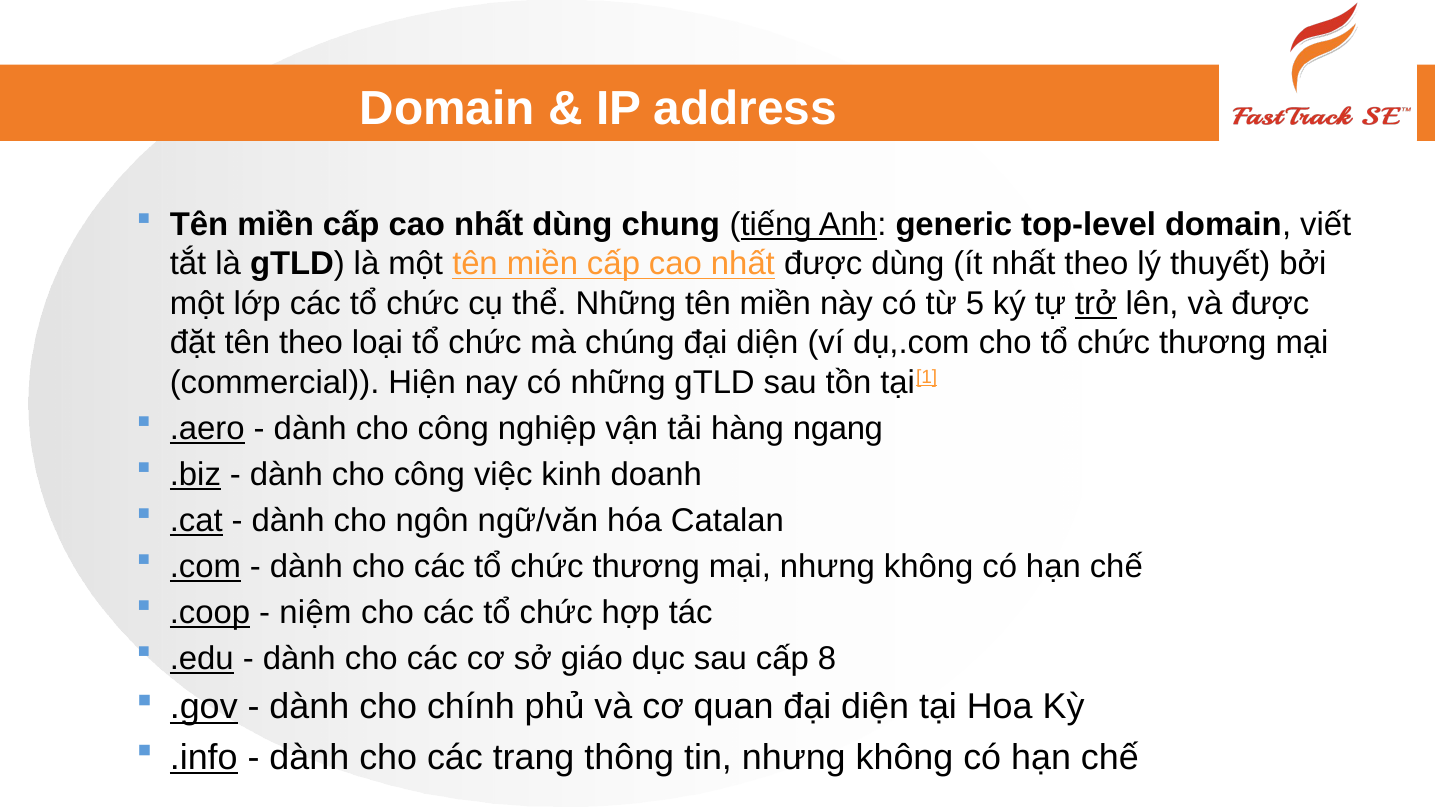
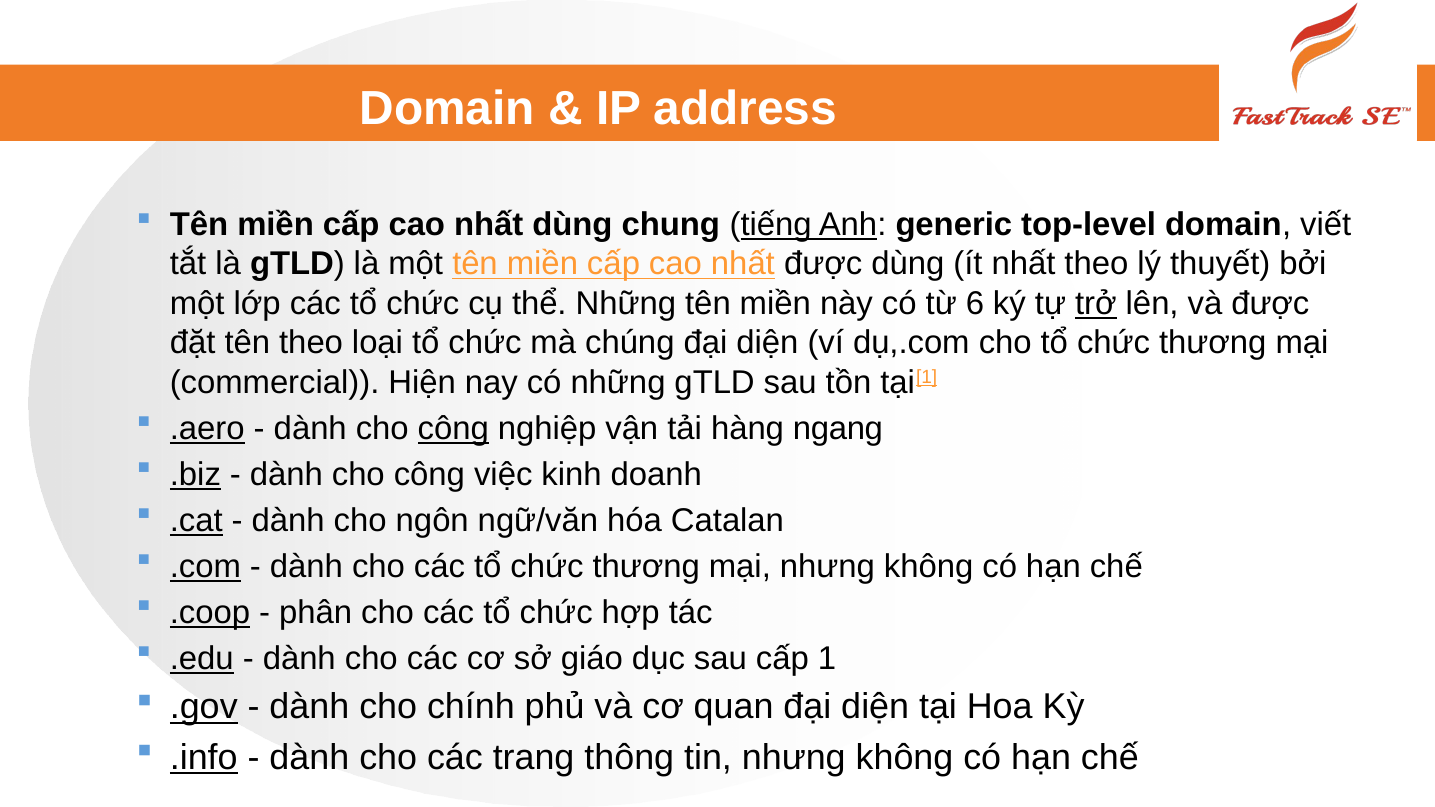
5: 5 -> 6 (975, 304)
công underline: none -> present (453, 429)
niệm: niệm -> phân (316, 613)
8: 8 -> 1 (827, 659)
